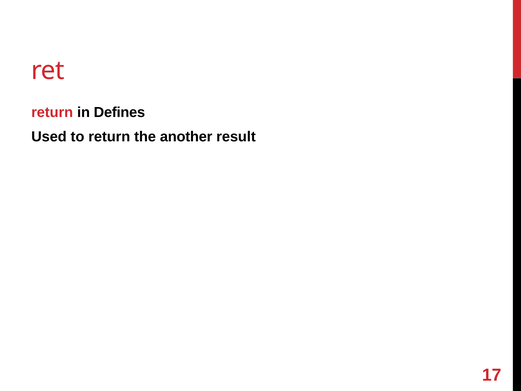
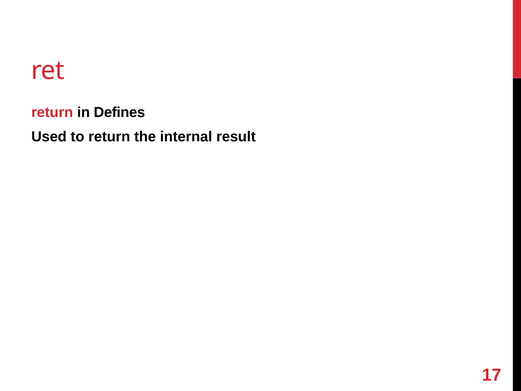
another: another -> internal (186, 137)
